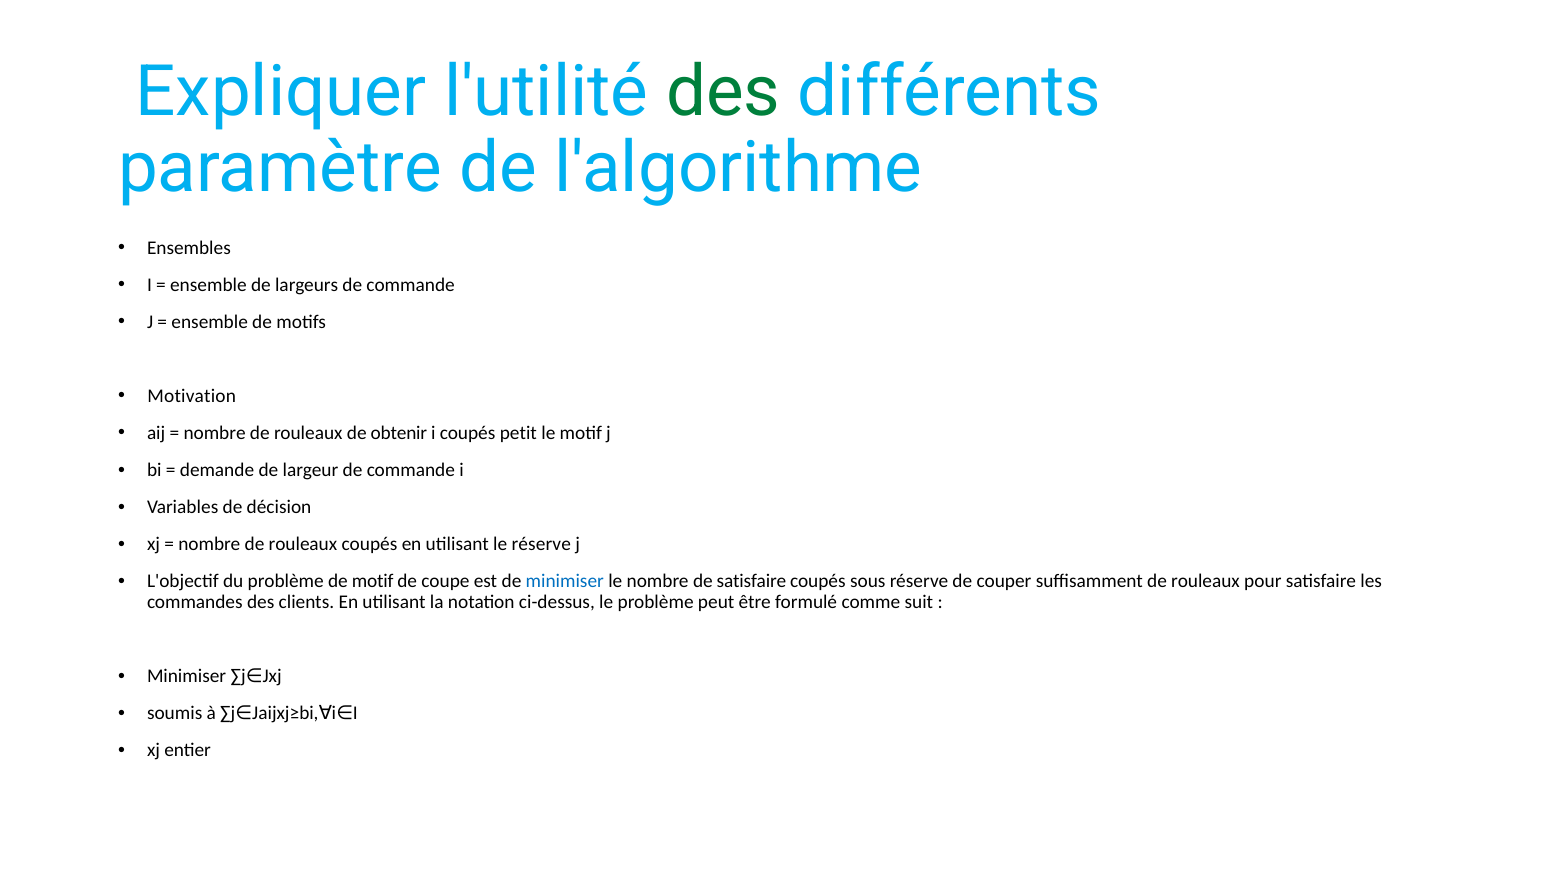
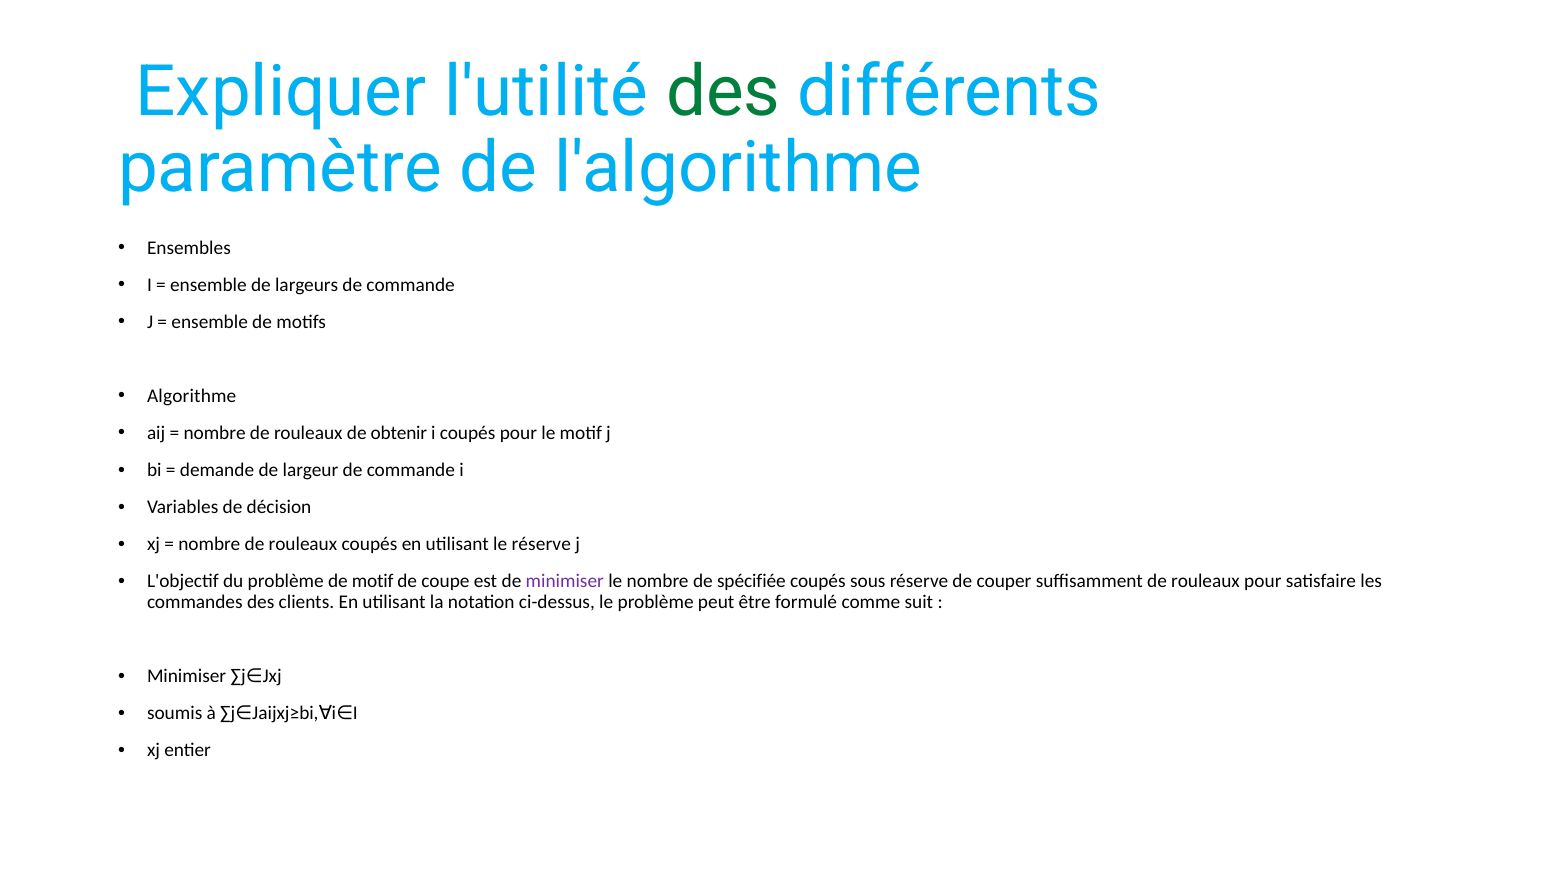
Motivation: Motivation -> Algorithme (192, 396)
coupés petit: petit -> pour (518, 433)
minimiser colour: blue -> purple (565, 581)
de satisfaire: satisfaire -> spécifiée (751, 581)
